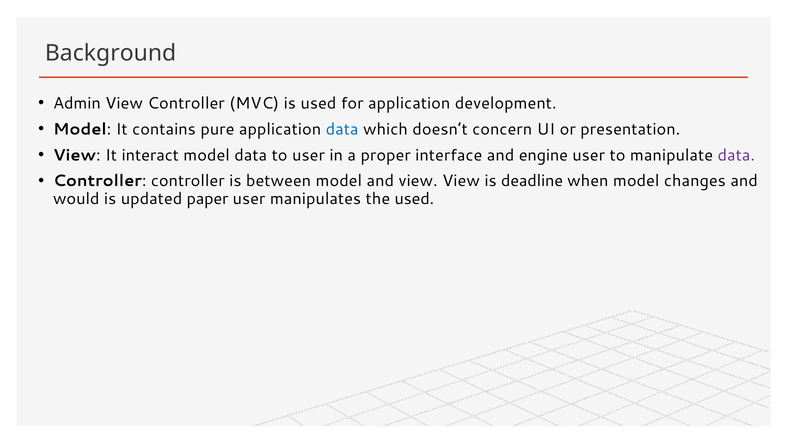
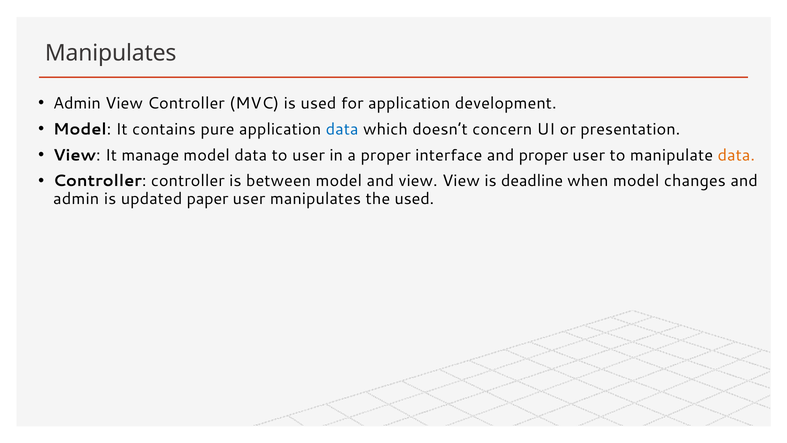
Background: Background -> Manipulates (111, 53)
interact: interact -> manage (150, 155)
and engine: engine -> proper (543, 155)
data colour: purple -> orange (736, 155)
would: would -> admin (76, 199)
